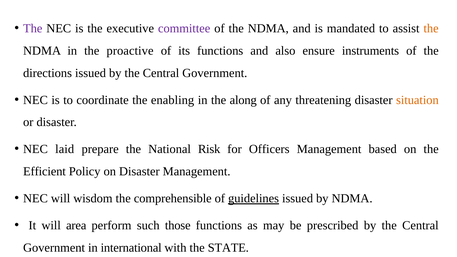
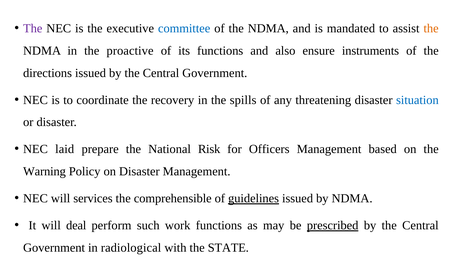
committee colour: purple -> blue (184, 28)
enabling: enabling -> recovery (173, 100)
along: along -> spills (243, 100)
situation colour: orange -> blue (417, 100)
Efficient: Efficient -> Warning (44, 172)
wisdom: wisdom -> services (93, 199)
area: area -> deal (76, 226)
those: those -> work (178, 226)
prescribed underline: none -> present (333, 226)
international: international -> radiological (131, 248)
